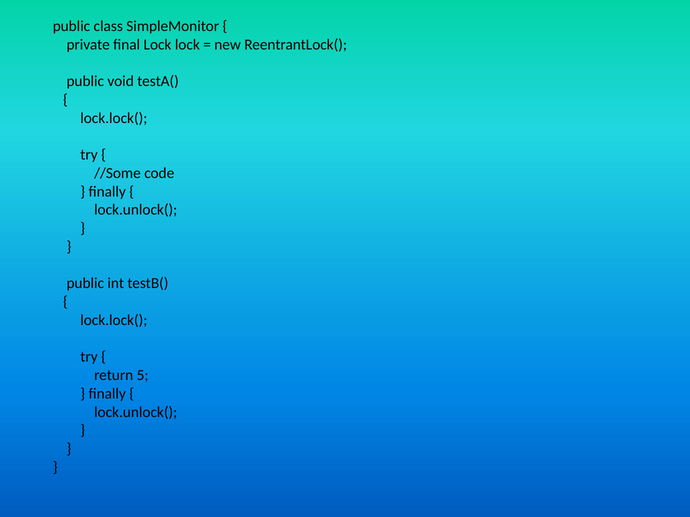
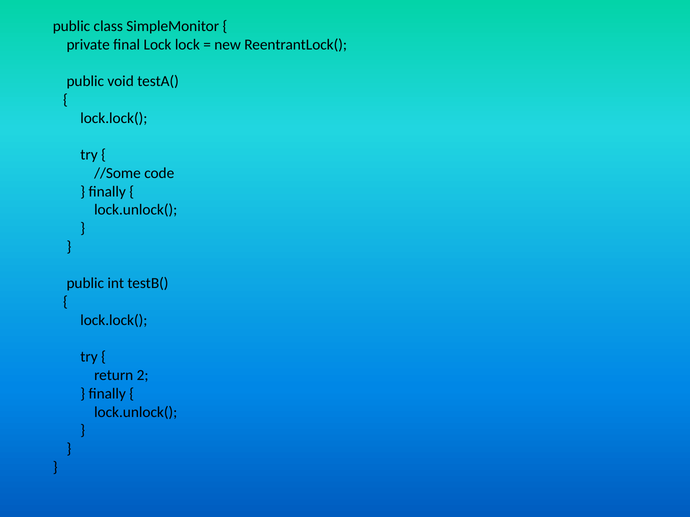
5: 5 -> 2 (143, 376)
